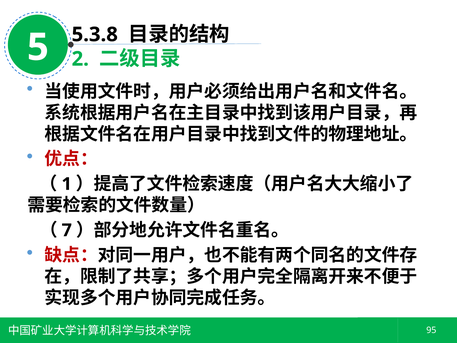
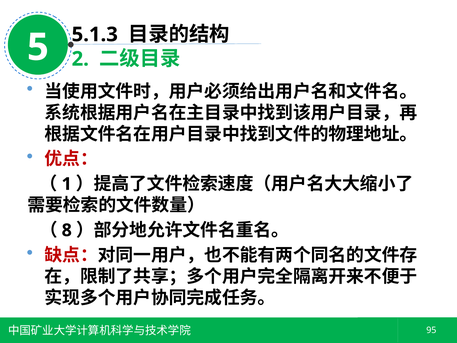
5.3.8: 5.3.8 -> 5.1.3 (95, 34)
7: 7 -> 8 (67, 230)
